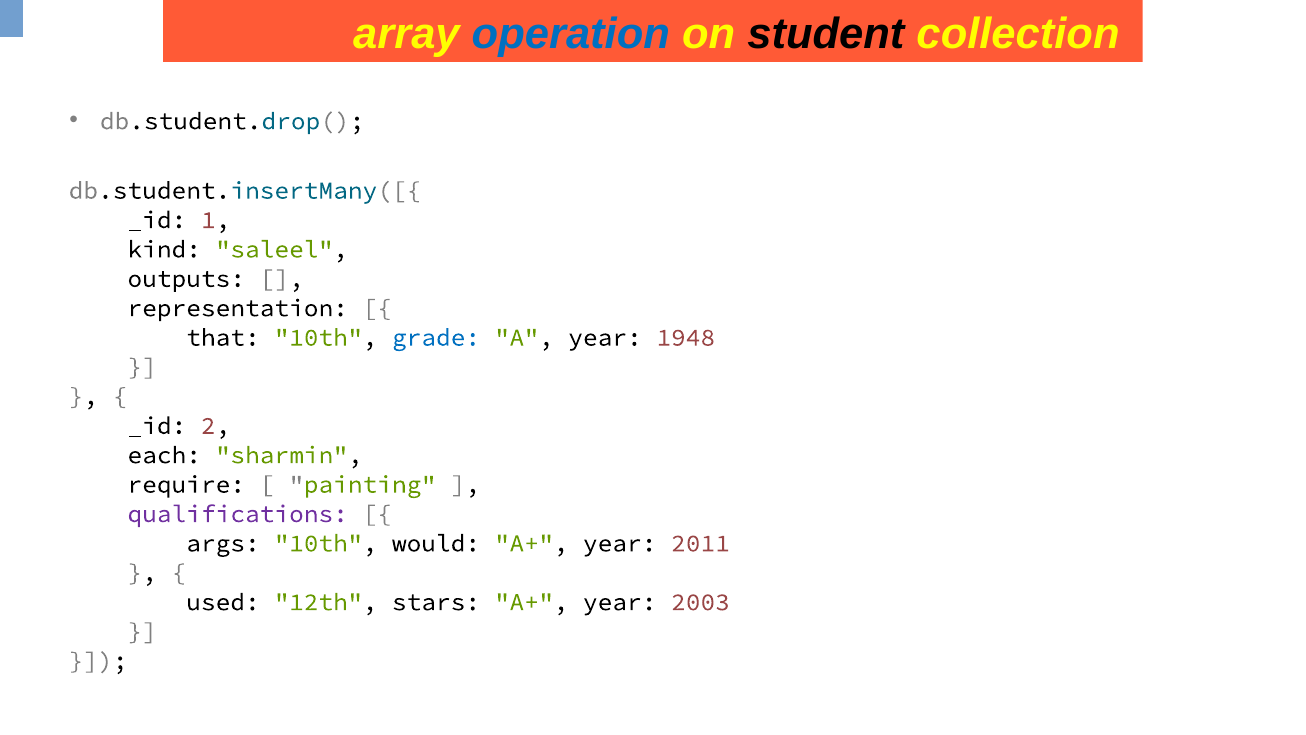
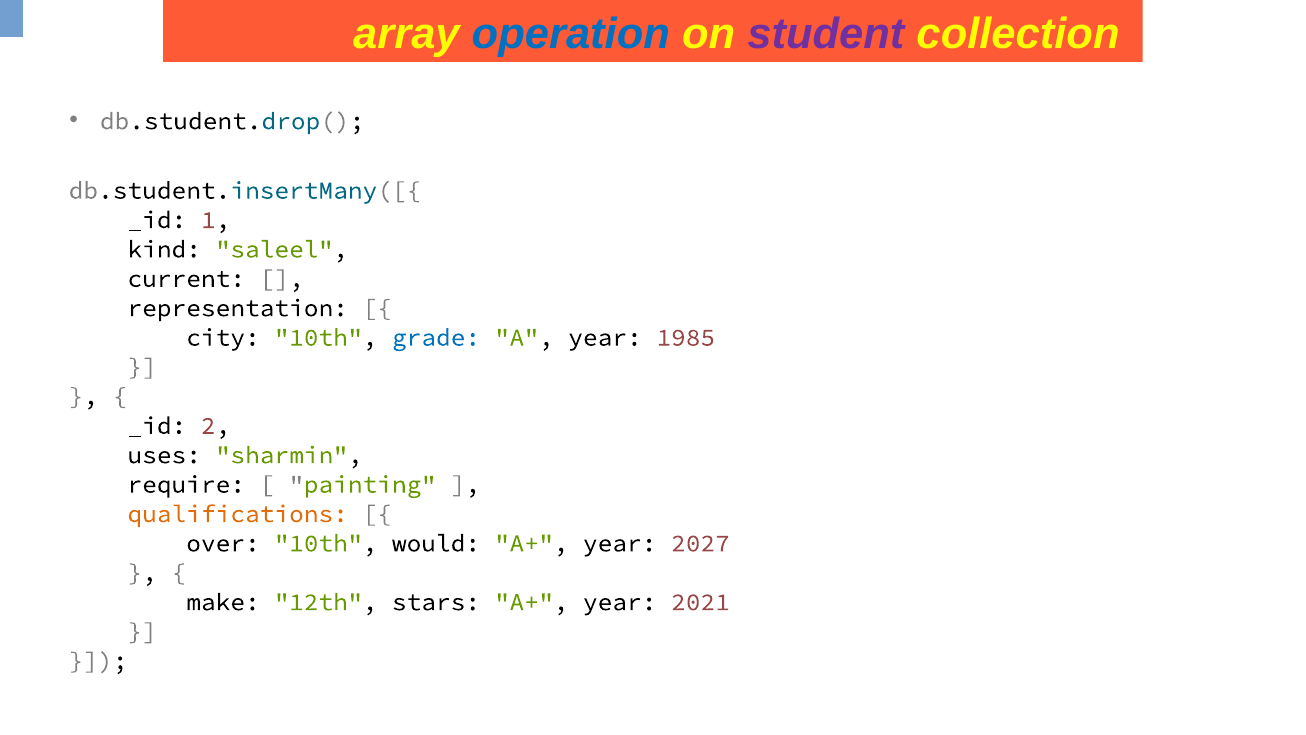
student colour: black -> purple (826, 34)
outputs: outputs -> current (186, 279)
that: that -> city (223, 337)
1948: 1948 -> 1985 (686, 337)
each: each -> uses (164, 455)
qualifications colour: purple -> orange (238, 514)
args: args -> over (223, 543)
2011: 2011 -> 2027 (700, 543)
used: used -> make (223, 602)
2003: 2003 -> 2021 (700, 602)
